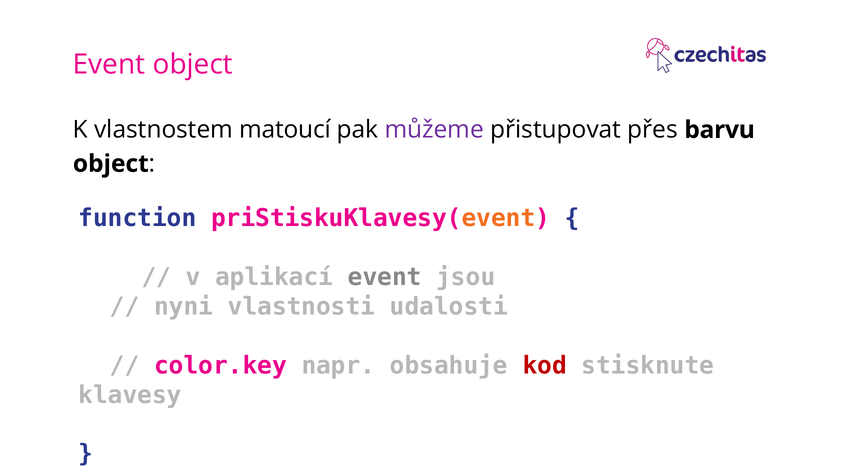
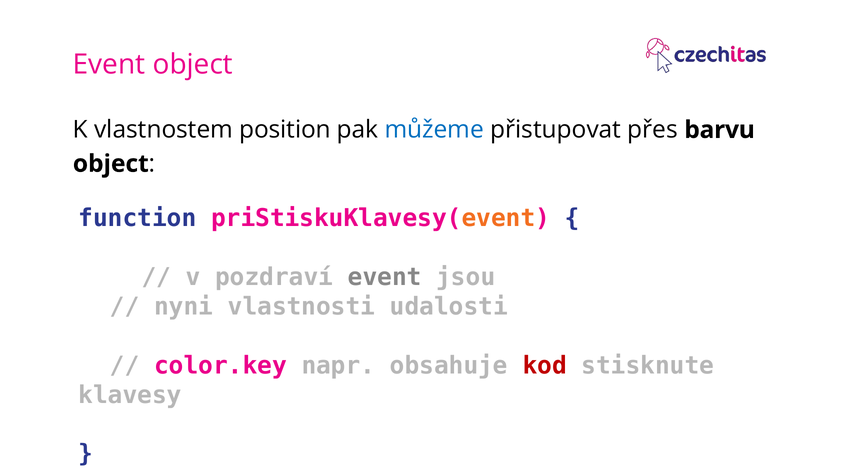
matoucí: matoucí -> position (285, 130)
můžeme colour: purple -> blue (434, 130)
aplikací: aplikací -> pozdraví (274, 277)
